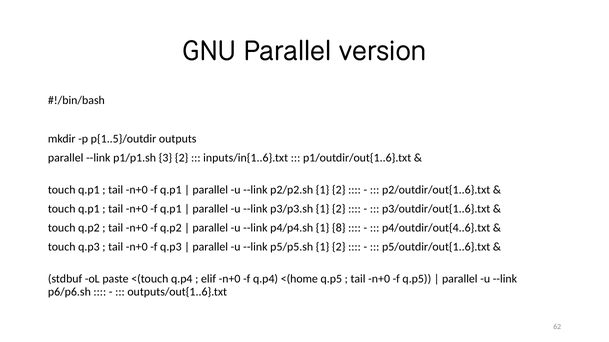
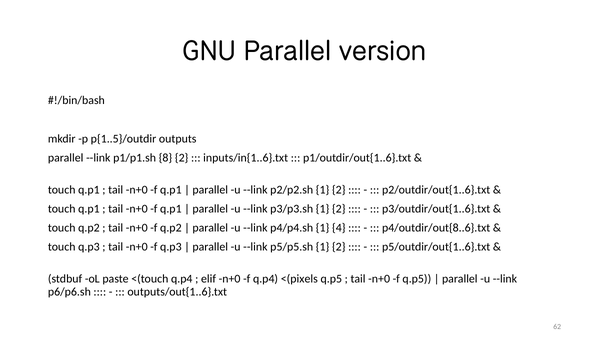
3: 3 -> 8 (165, 158)
8: 8 -> 4 (339, 228)
p4/outdir/out{4..6}.txt: p4/outdir/out{4..6}.txt -> p4/outdir/out{8..6}.txt (436, 228)
<(home: <(home -> <(pixels (299, 279)
